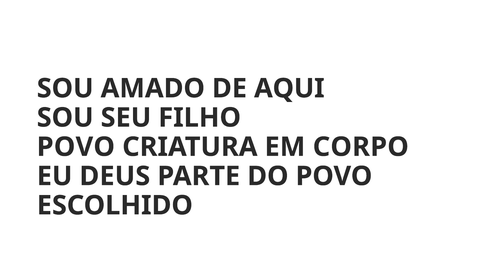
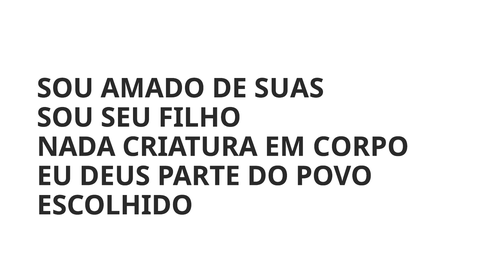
AQUI: AQUI -> SUAS (289, 88)
POVO: POVO -> NADA (76, 147)
